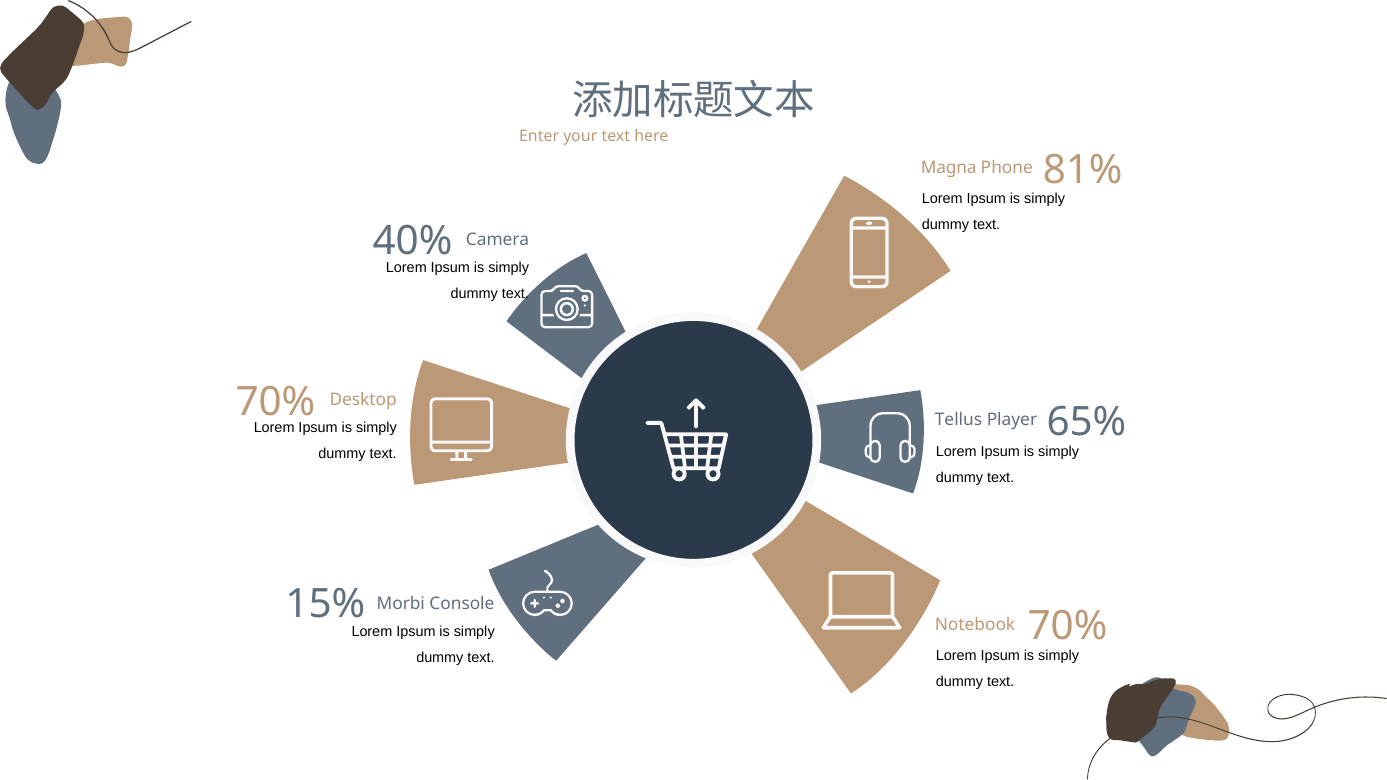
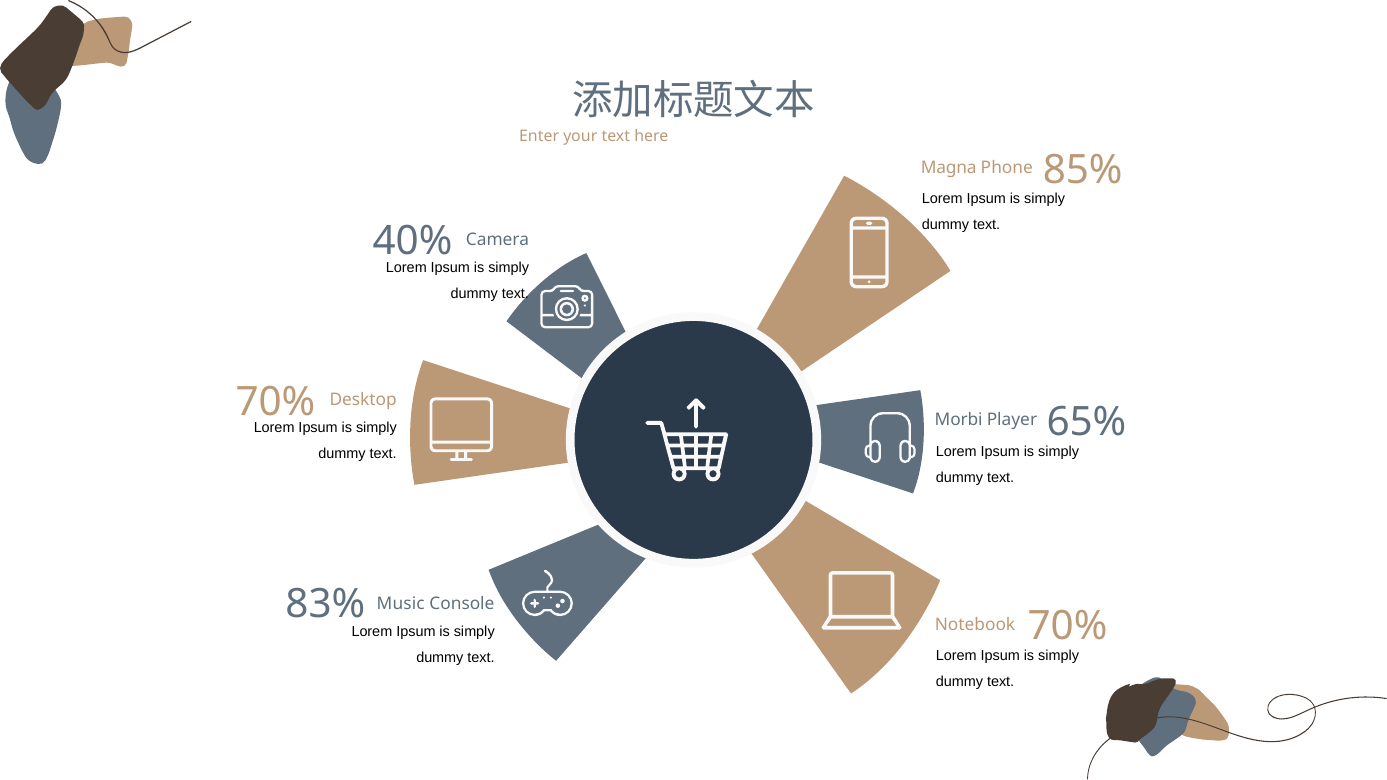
81%: 81% -> 85% (1083, 170)
Tellus: Tellus -> Morbi (959, 420)
15%: 15% -> 83% (325, 605)
Morbi: Morbi -> Music (401, 604)
